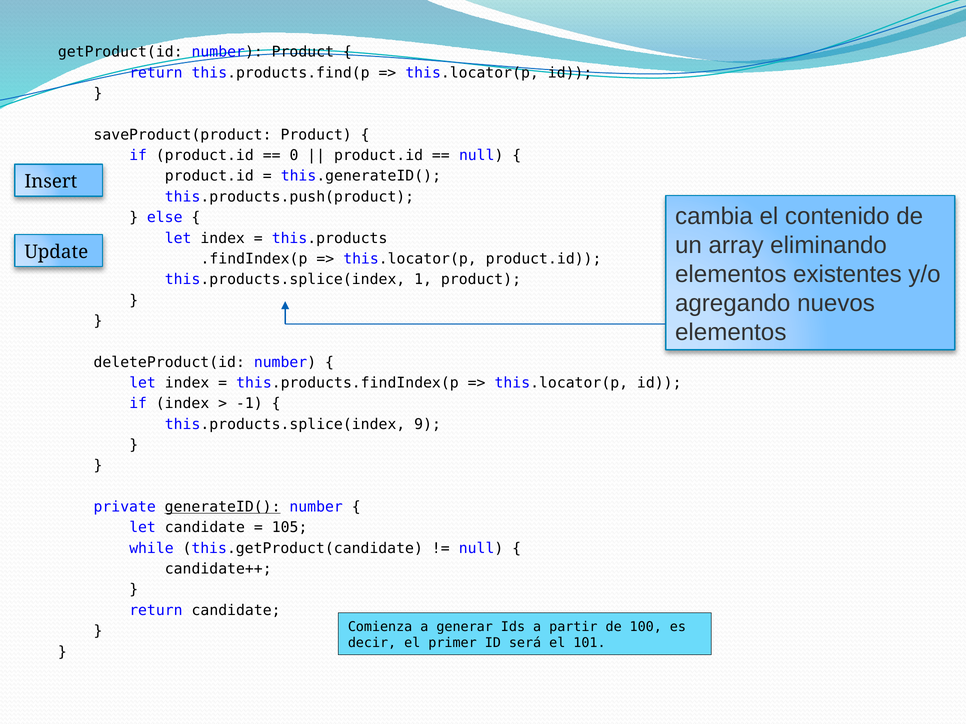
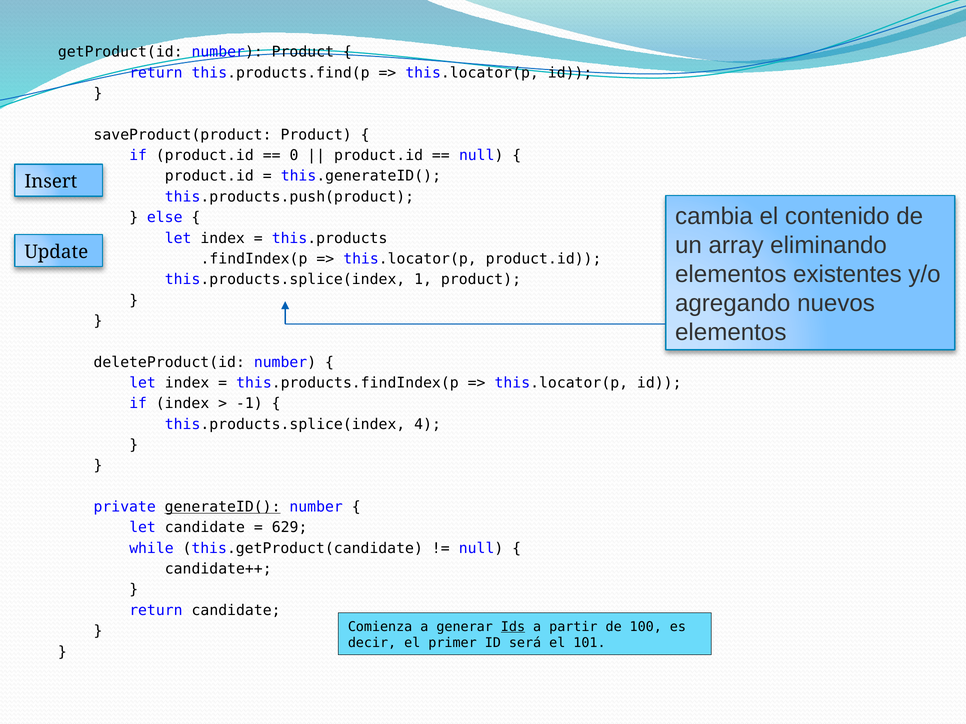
9: 9 -> 4 (428, 425)
105: 105 -> 629 (290, 528)
Ids underline: none -> present (513, 627)
